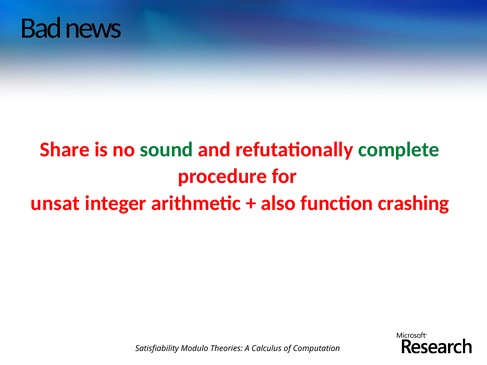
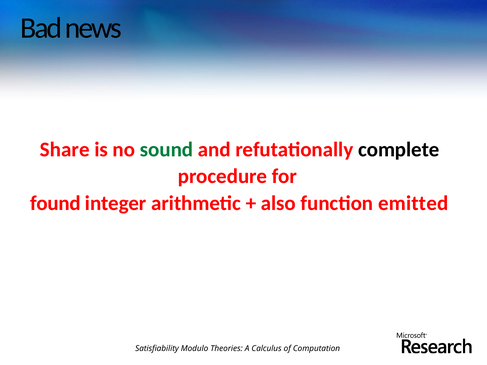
complete colour: green -> black (399, 150)
unsat: unsat -> found (55, 203)
crashing: crashing -> emitted (413, 203)
